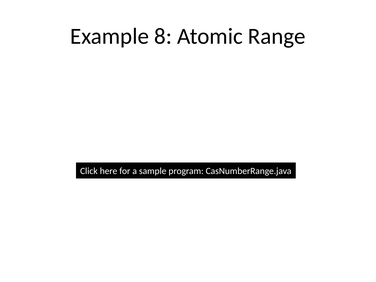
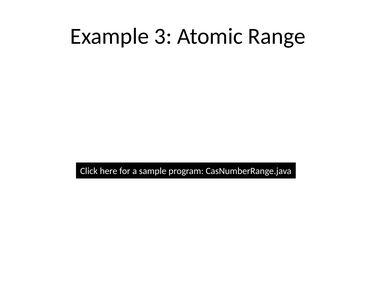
8: 8 -> 3 (163, 36)
